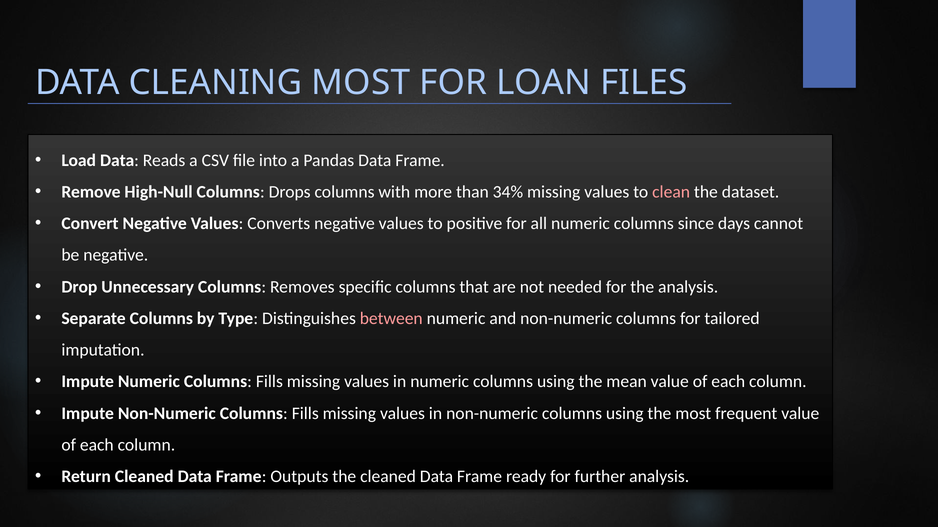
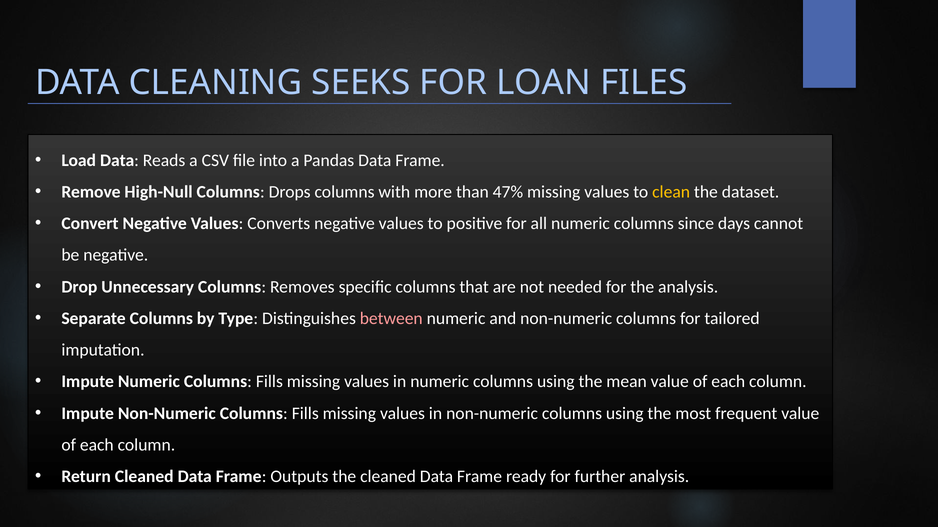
CLEANING MOST: MOST -> SEEKS (361, 83)
34%: 34% -> 47% (508, 192)
clean colour: pink -> yellow (671, 192)
